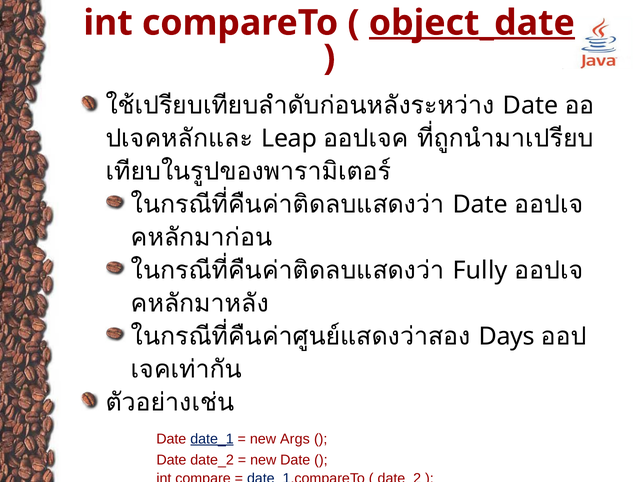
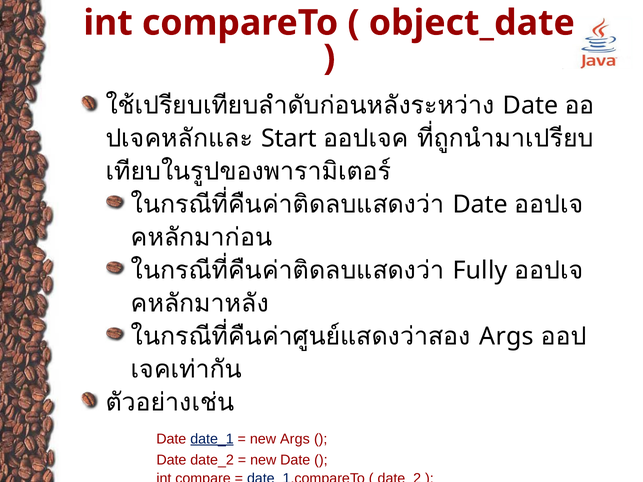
object_date underline: present -> none (472, 23)
Leap: Leap -> Start (289, 138)
Days: Days -> Args (507, 337)
